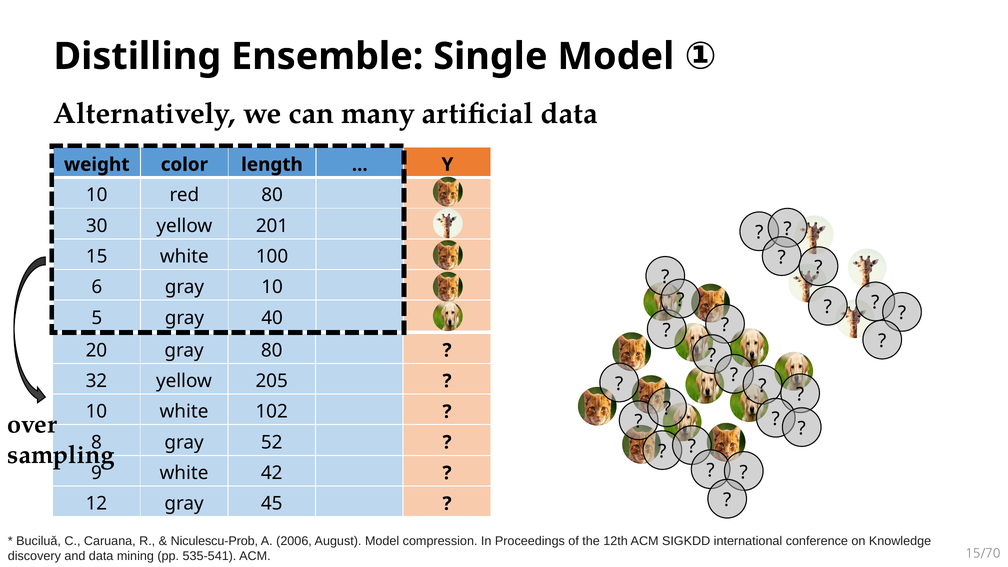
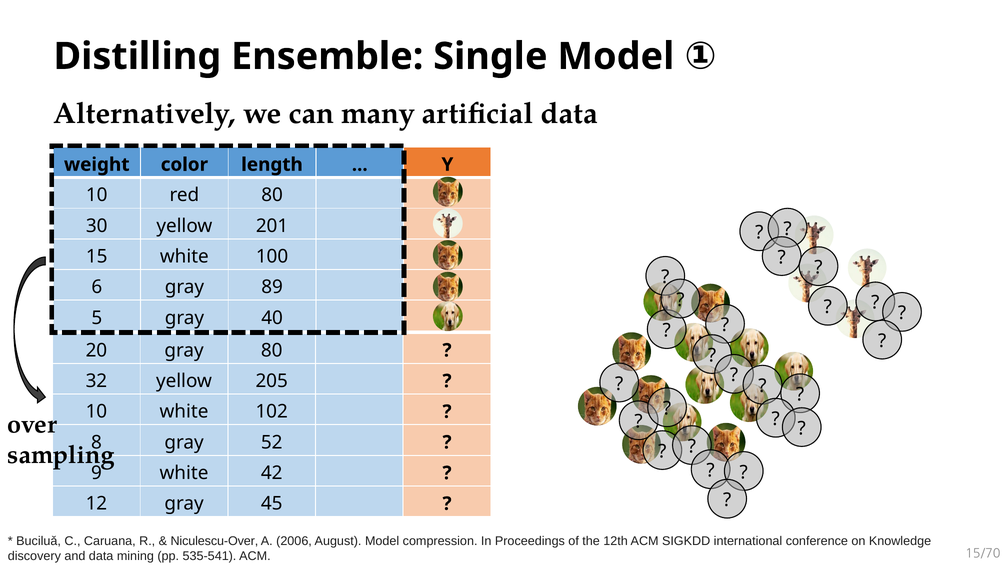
gray 10: 10 -> 89 (272, 287)
Niculescu-Prob: Niculescu-Prob -> Niculescu-Over (214, 541)
